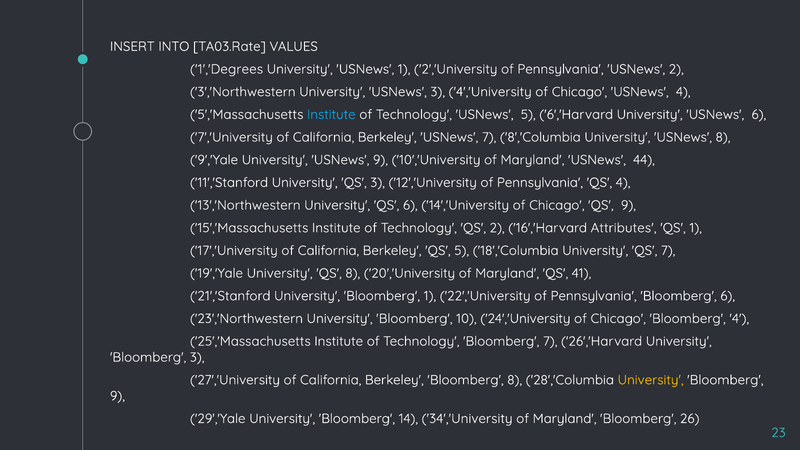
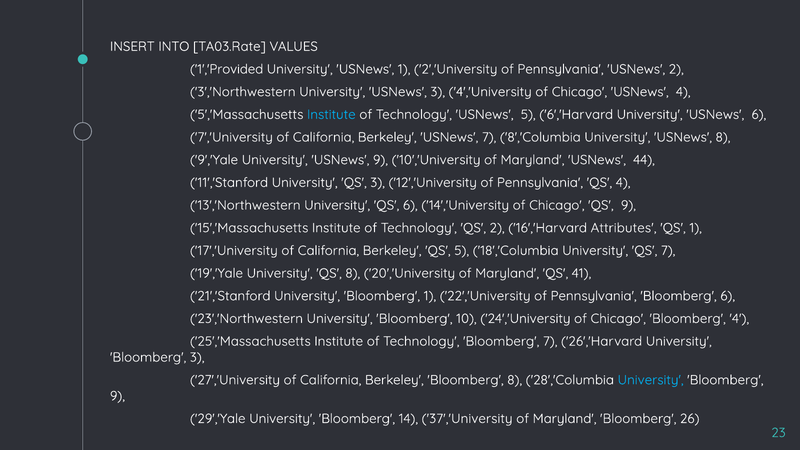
1','Degrees: 1','Degrees -> 1','Provided (227, 69)
University colour: yellow -> light blue (651, 380)
34','University: 34','University -> 37','University (467, 419)
